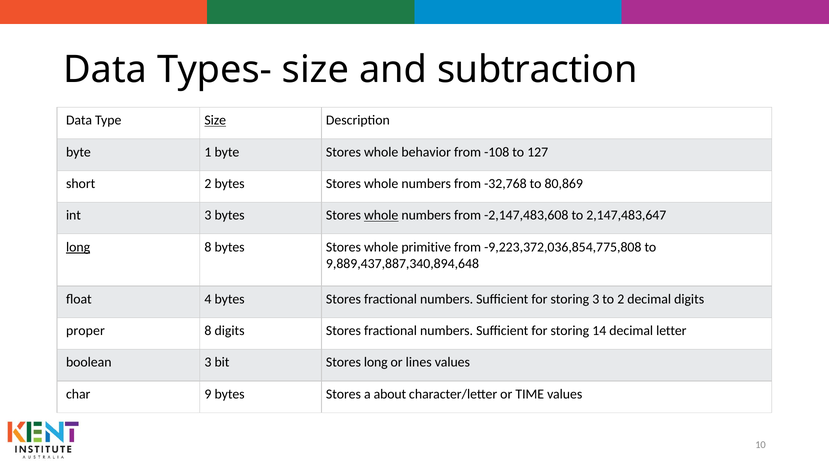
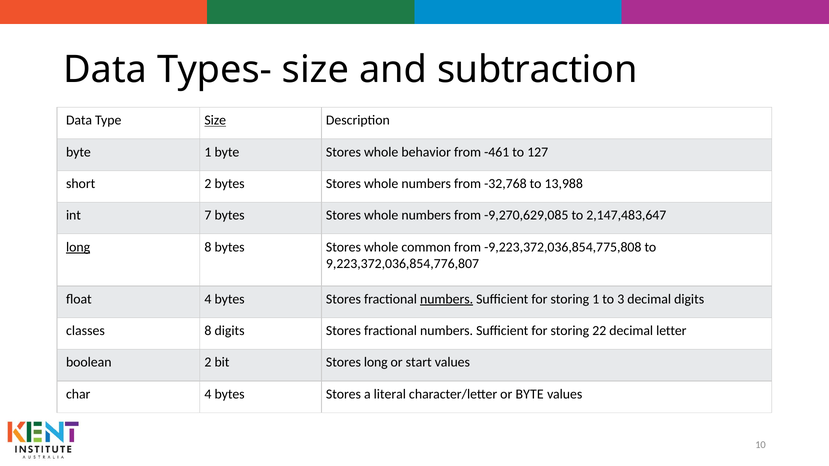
-108: -108 -> -461 (497, 152)
80,869: 80,869 -> 13,988 (564, 184)
int 3: 3 -> 7 (208, 215)
whole underline: present -> none (381, 215)
-2,147,483,608: -2,147,483,608 -> -9,270,629,085 (526, 215)
primitive: primitive -> common (426, 247)
9,889,437,887,340,894,648: 9,889,437,887,340,894,648 -> 9,223,372,036,854,776,807 (403, 264)
numbers underline: none -> present (447, 299)
storing 3: 3 -> 1 (596, 299)
to 2: 2 -> 3 (621, 299)
proper: proper -> classes (85, 331)
14: 14 -> 22 (599, 331)
boolean 3: 3 -> 2 (208, 363)
lines: lines -> start (419, 363)
char 9: 9 -> 4 (208, 394)
about: about -> literal (390, 394)
or TIME: TIME -> BYTE (530, 394)
